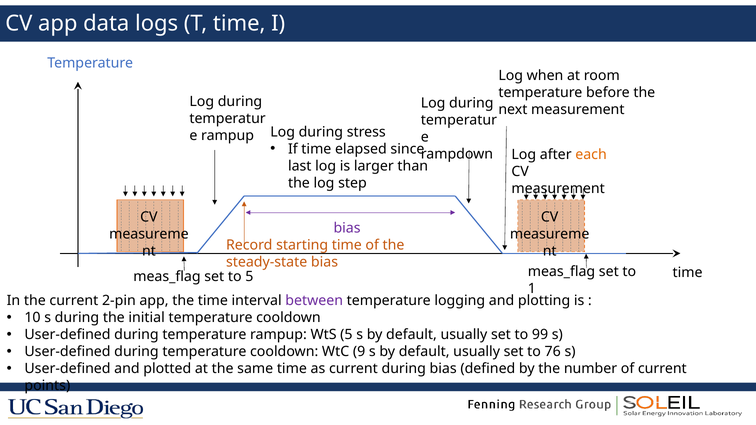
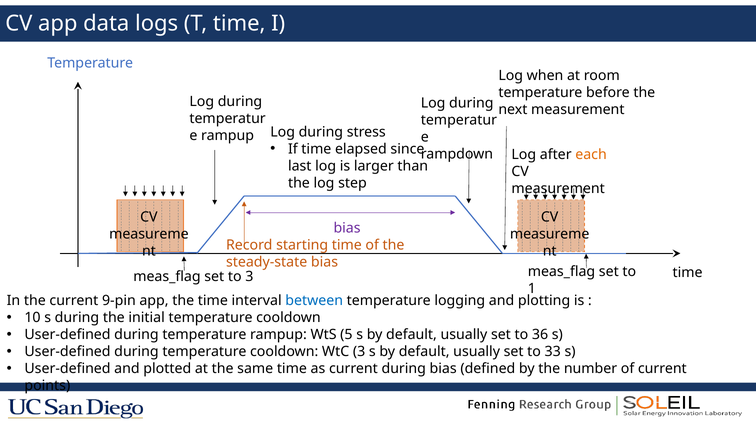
to 5: 5 -> 3 (249, 277)
2-pin: 2-pin -> 9-pin (119, 301)
between colour: purple -> blue (314, 301)
99: 99 -> 36 (540, 335)
WtC 9: 9 -> 3 (359, 352)
76: 76 -> 33 (553, 352)
